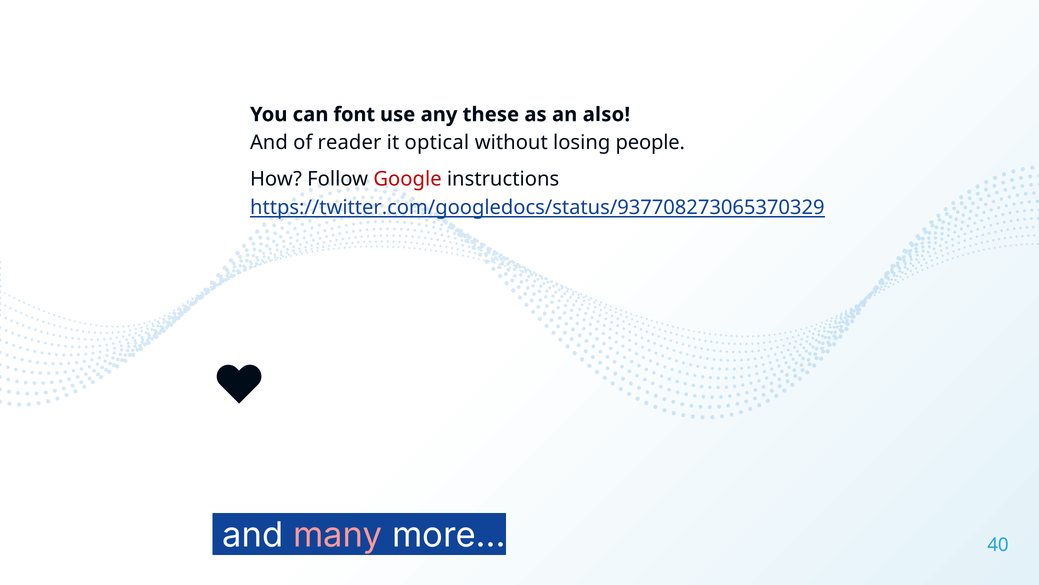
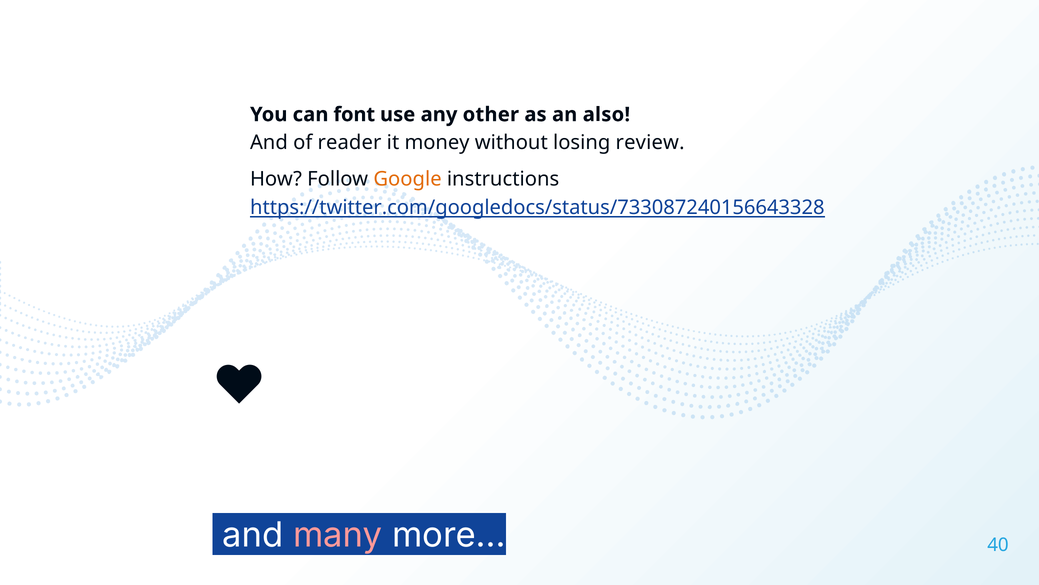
these: these -> other (491, 114)
optical: optical -> money (437, 142)
people: people -> review (650, 142)
Google colour: red -> orange (408, 179)
https://twitter.com/googledocs/status/937708273065370329: https://twitter.com/googledocs/status/937708273065370329 -> https://twitter.com/googledocs/status/733087240156643328 (537, 207)
